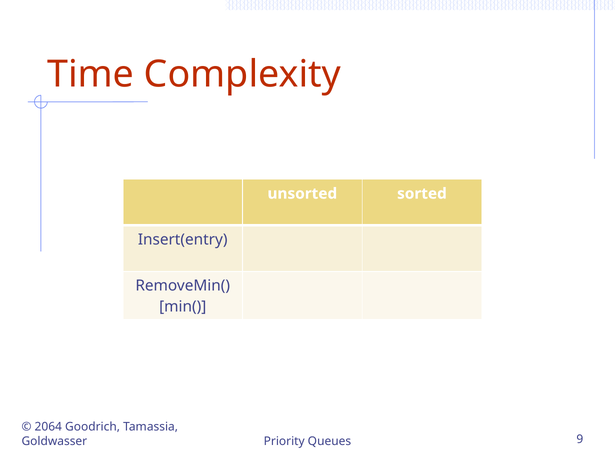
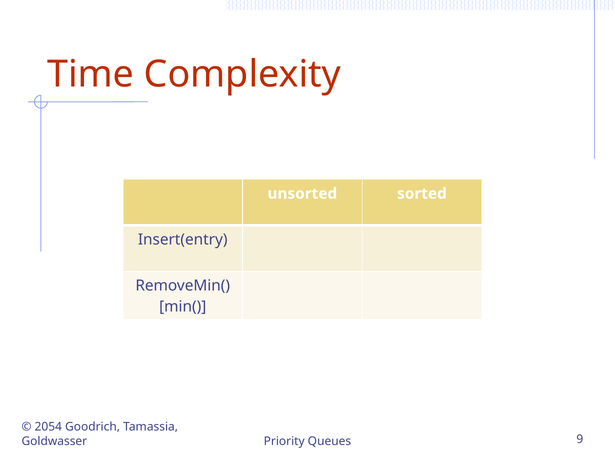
2064: 2064 -> 2054 (48, 427)
